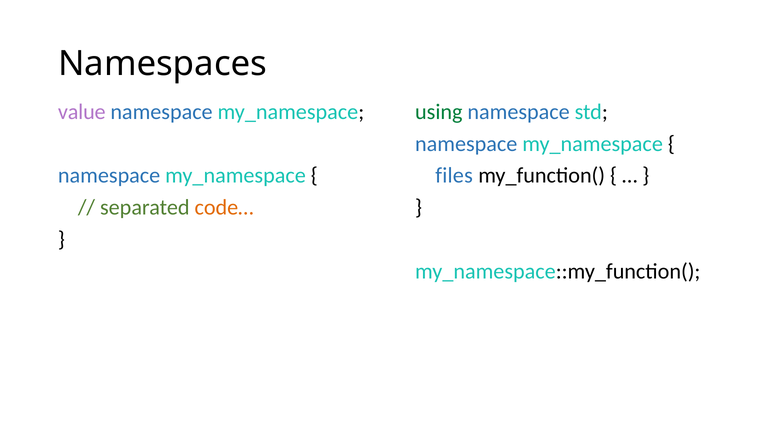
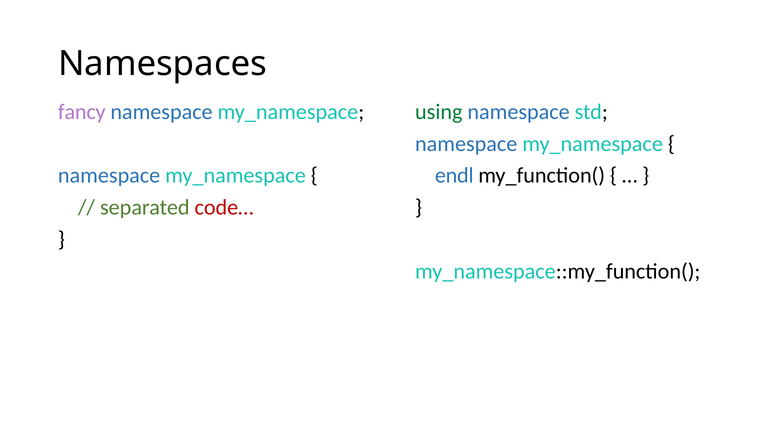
value: value -> fancy (82, 112)
files: files -> endl (454, 176)
code… colour: orange -> red (224, 207)
